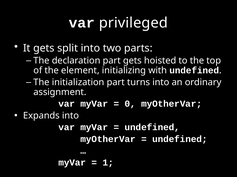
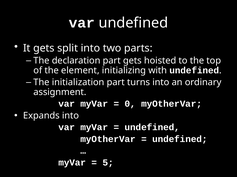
var privileged: privileged -> undefined (133, 23)
1: 1 -> 5 (108, 163)
